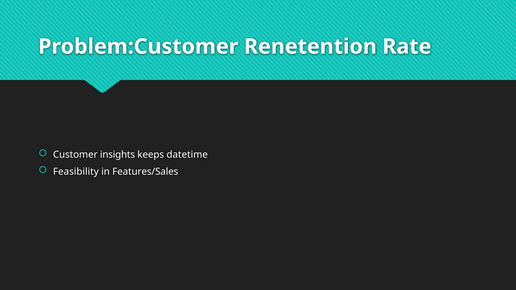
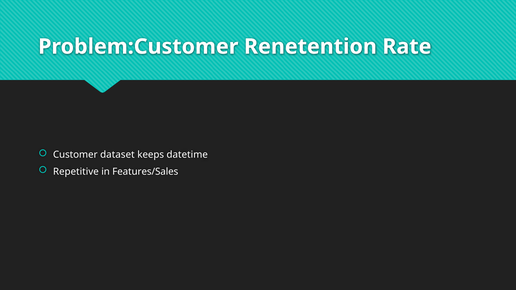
insights: insights -> dataset (117, 155)
Feasibility: Feasibility -> Repetitive (76, 172)
